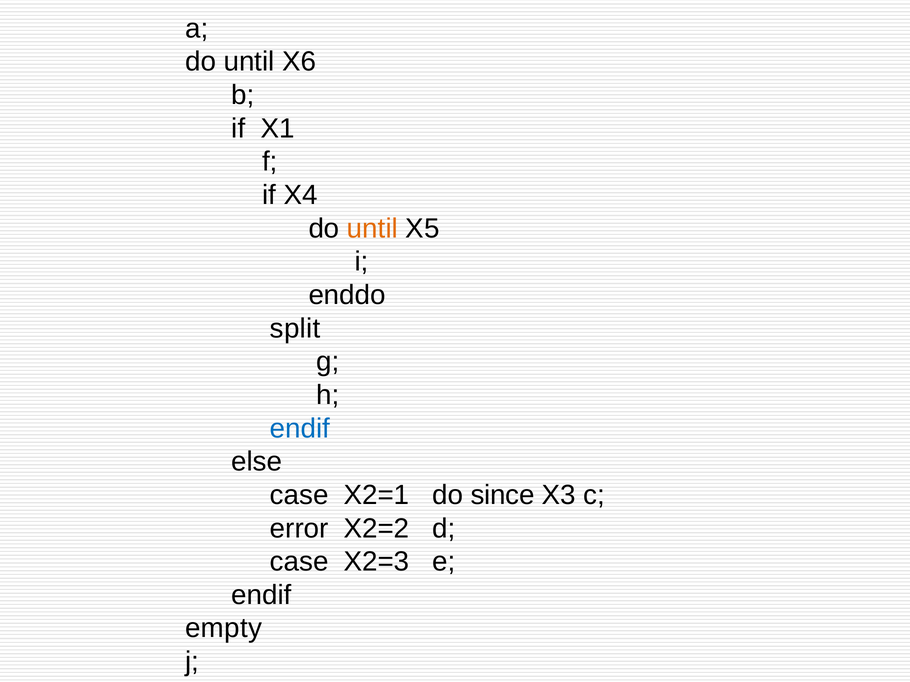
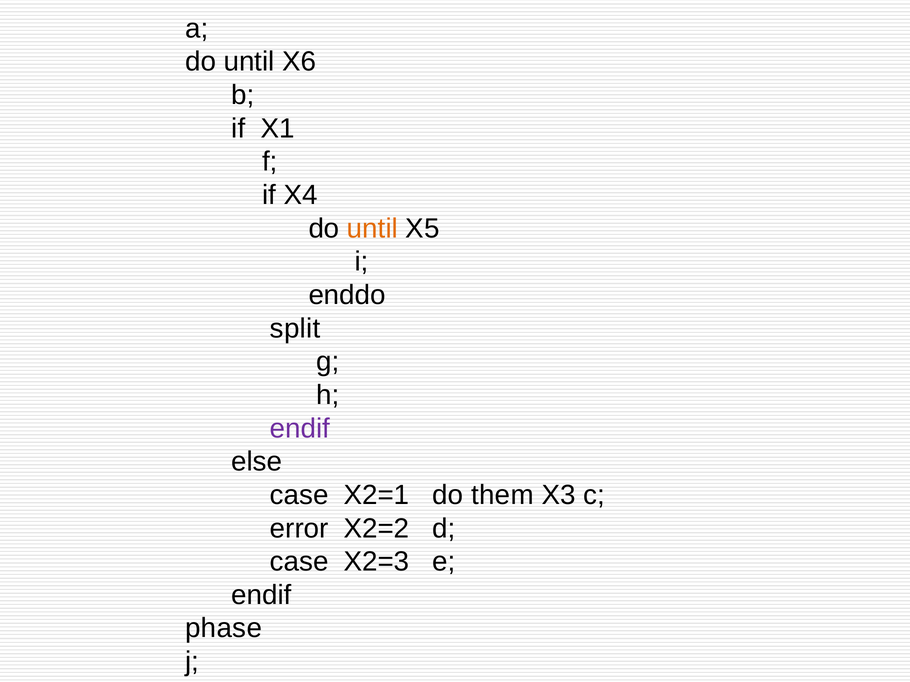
endif colour: blue -> purple (300, 429)
since: since -> them (502, 495)
empty: empty -> phase (224, 629)
